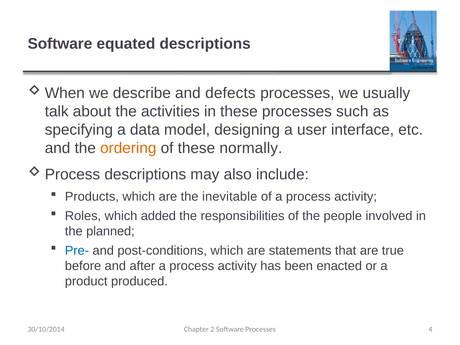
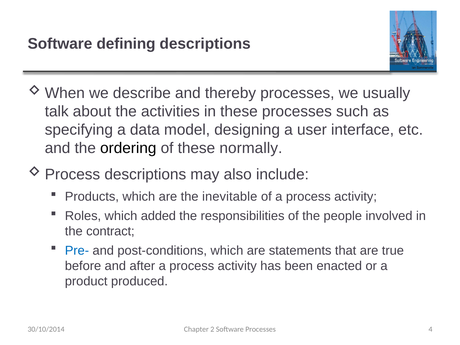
equated: equated -> defining (126, 44)
defects: defects -> thereby (230, 93)
ordering colour: orange -> black (128, 148)
planned: planned -> contract (110, 231)
